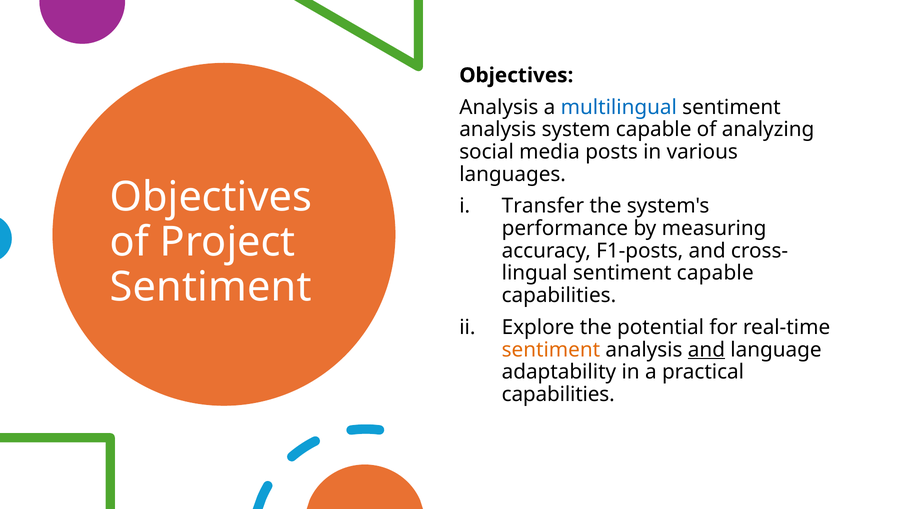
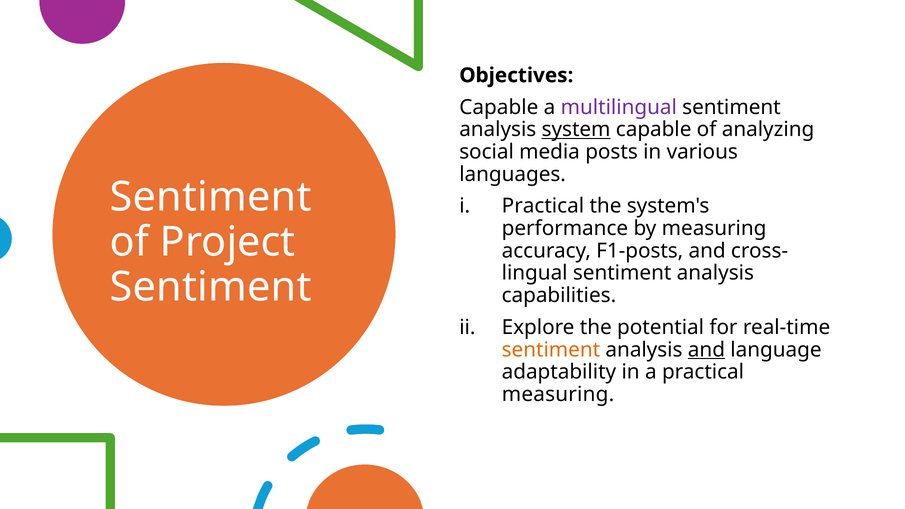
Analysis: Analysis -> Capable (499, 107)
multilingual colour: blue -> purple (619, 107)
system underline: none -> present (576, 130)
Objectives: Objectives -> Sentiment (211, 197)
Transfer: Transfer -> Practical (543, 206)
capable: capable -> analysis (715, 273)
capabilities: capabilities -> measuring (558, 394)
